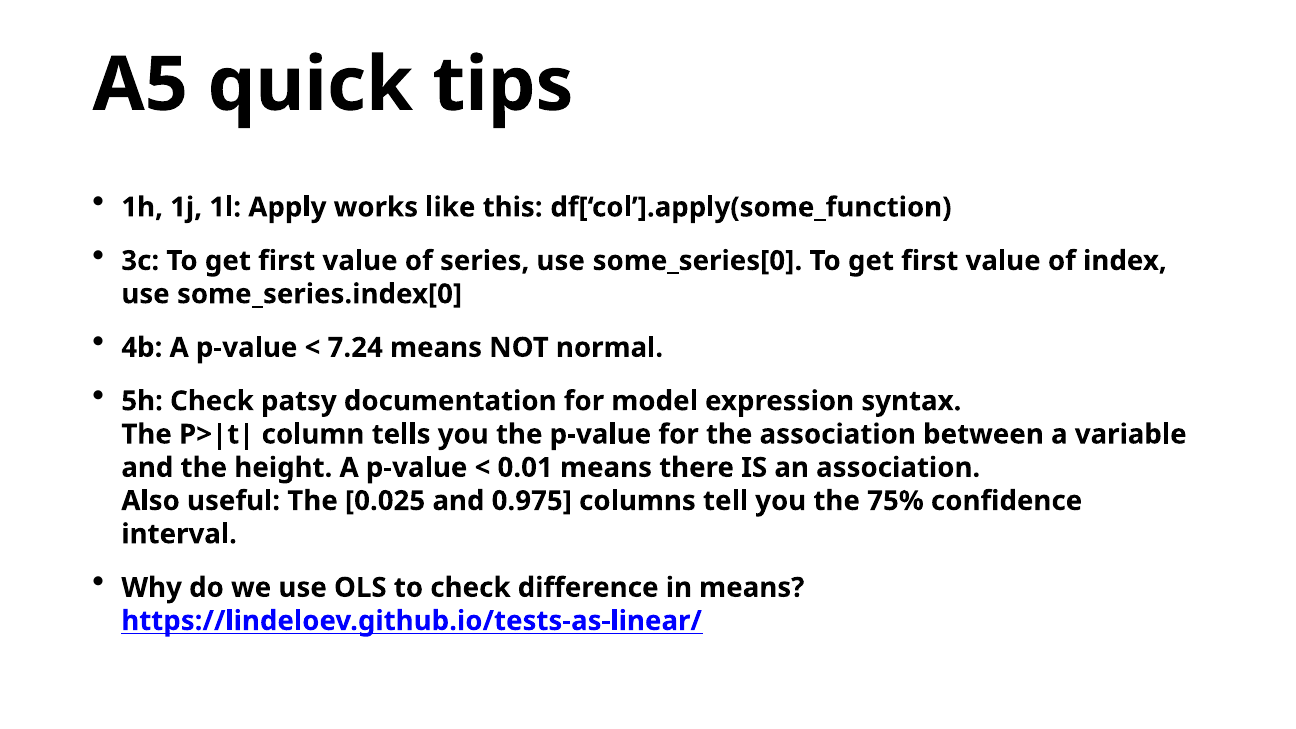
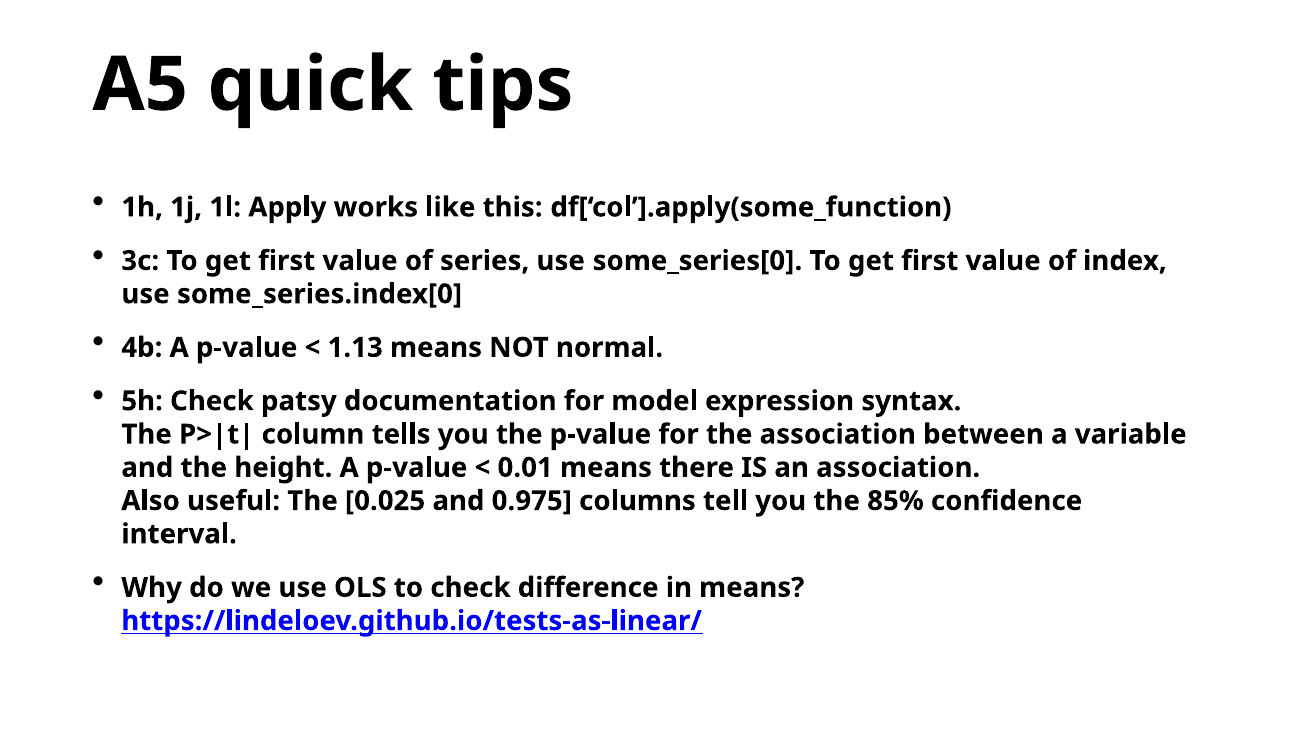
7.24: 7.24 -> 1.13 (355, 348)
75%: 75% -> 85% (895, 501)
